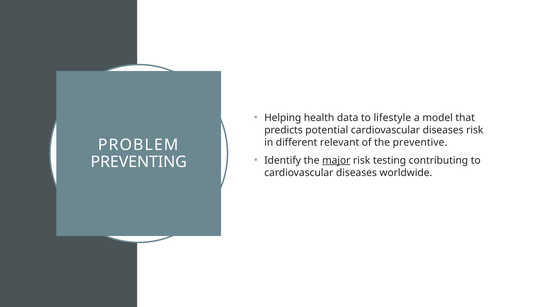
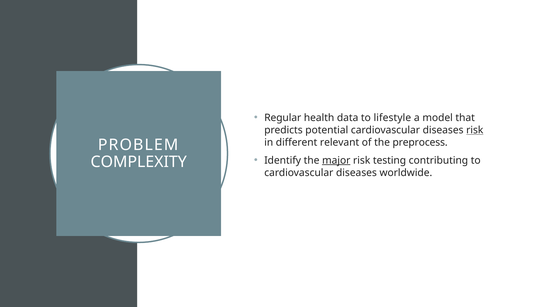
Helping: Helping -> Regular (283, 118)
risk underline: none -> present (475, 130)
preventive: preventive -> preprocess (420, 142)
PREVENTING: PREVENTING -> COMPLEXITY (139, 162)
